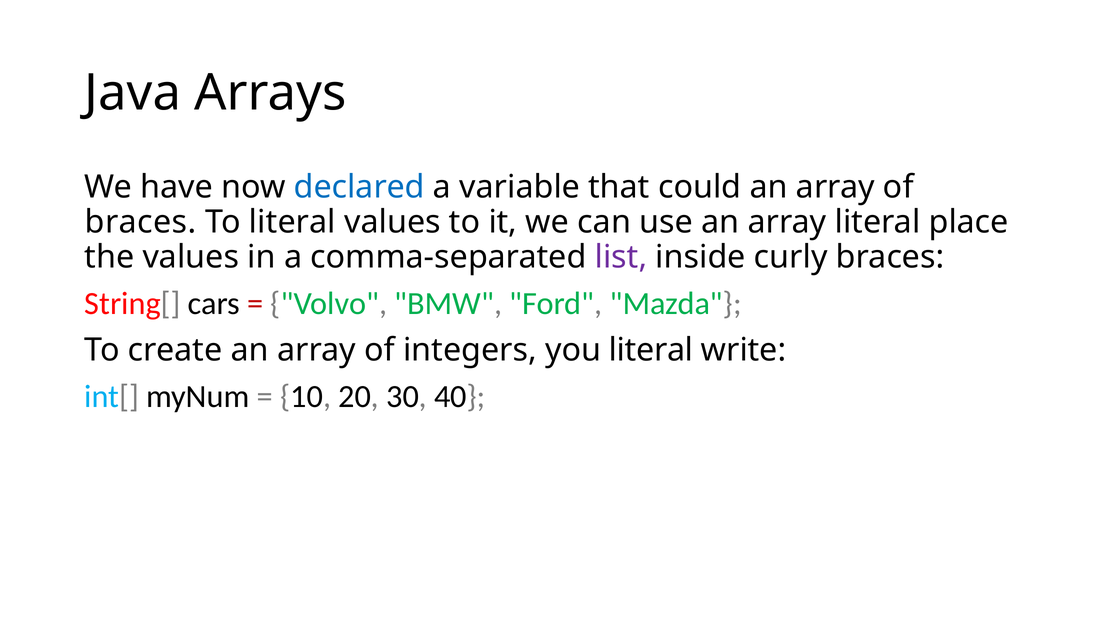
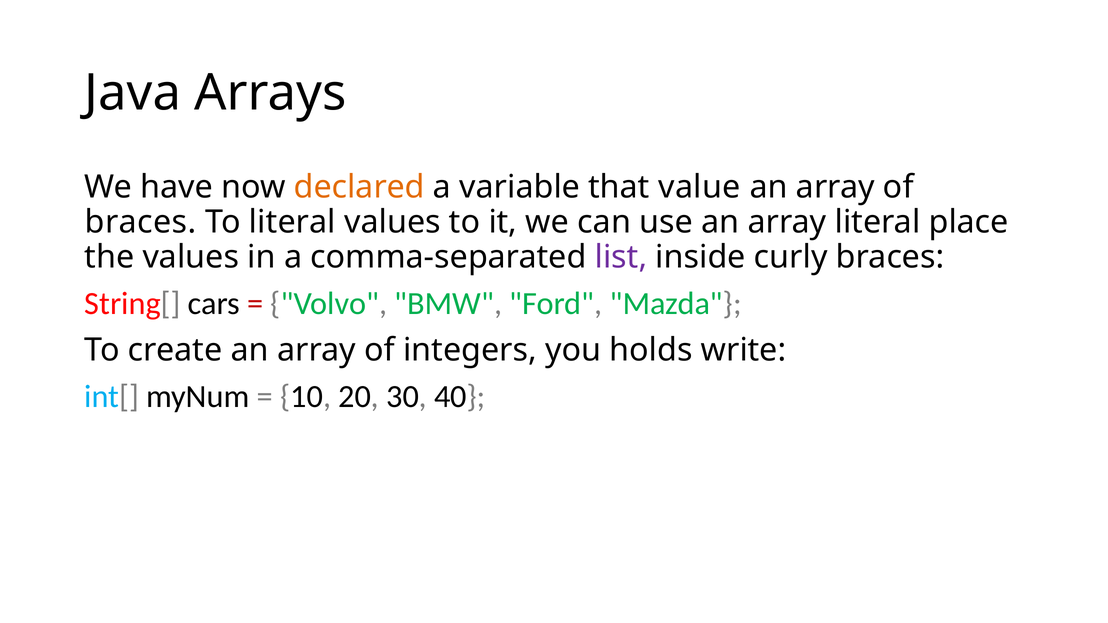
declared colour: blue -> orange (359, 187)
could: could -> value (699, 187)
you literal: literal -> holds (651, 350)
